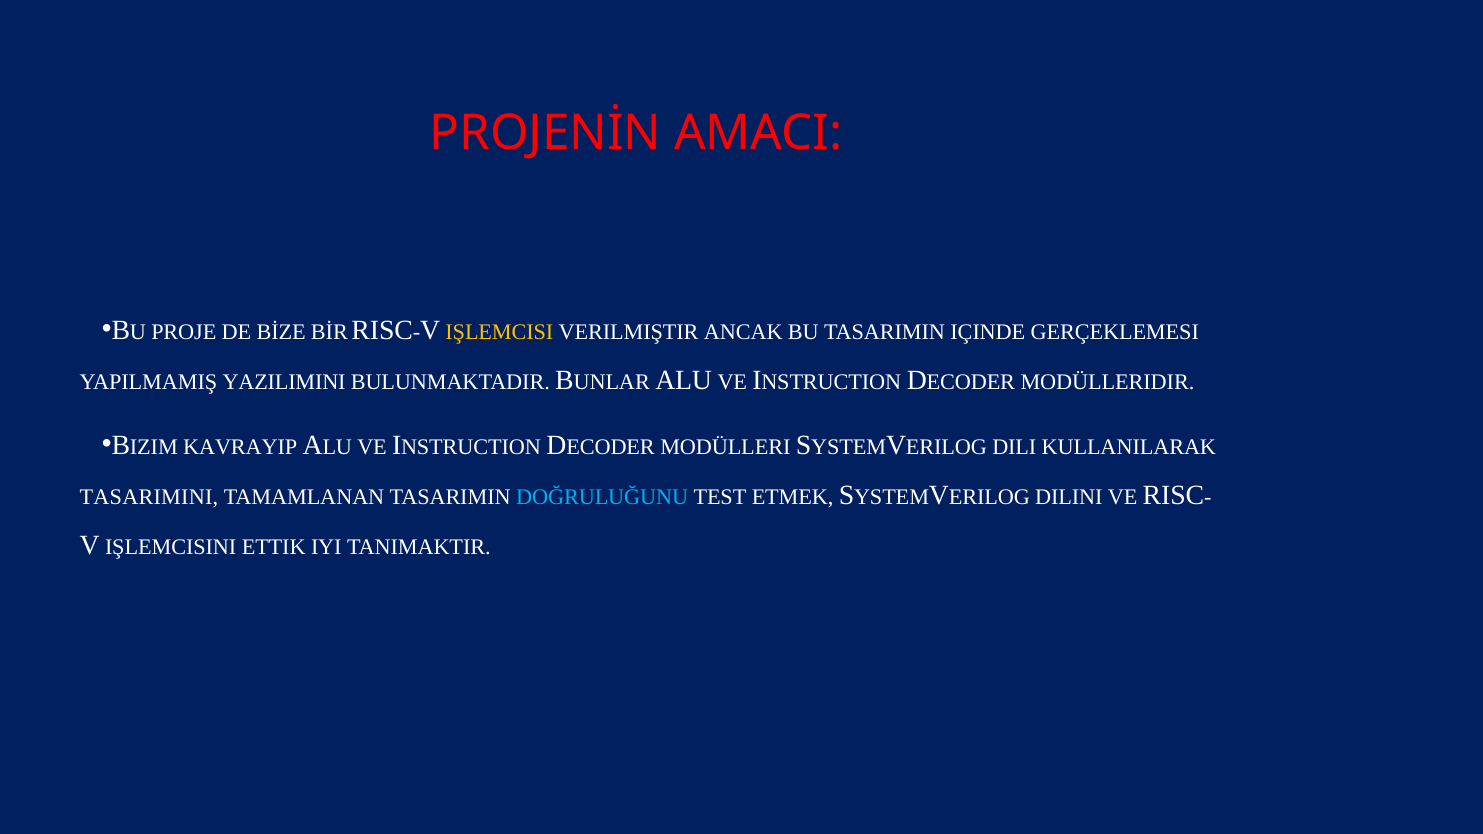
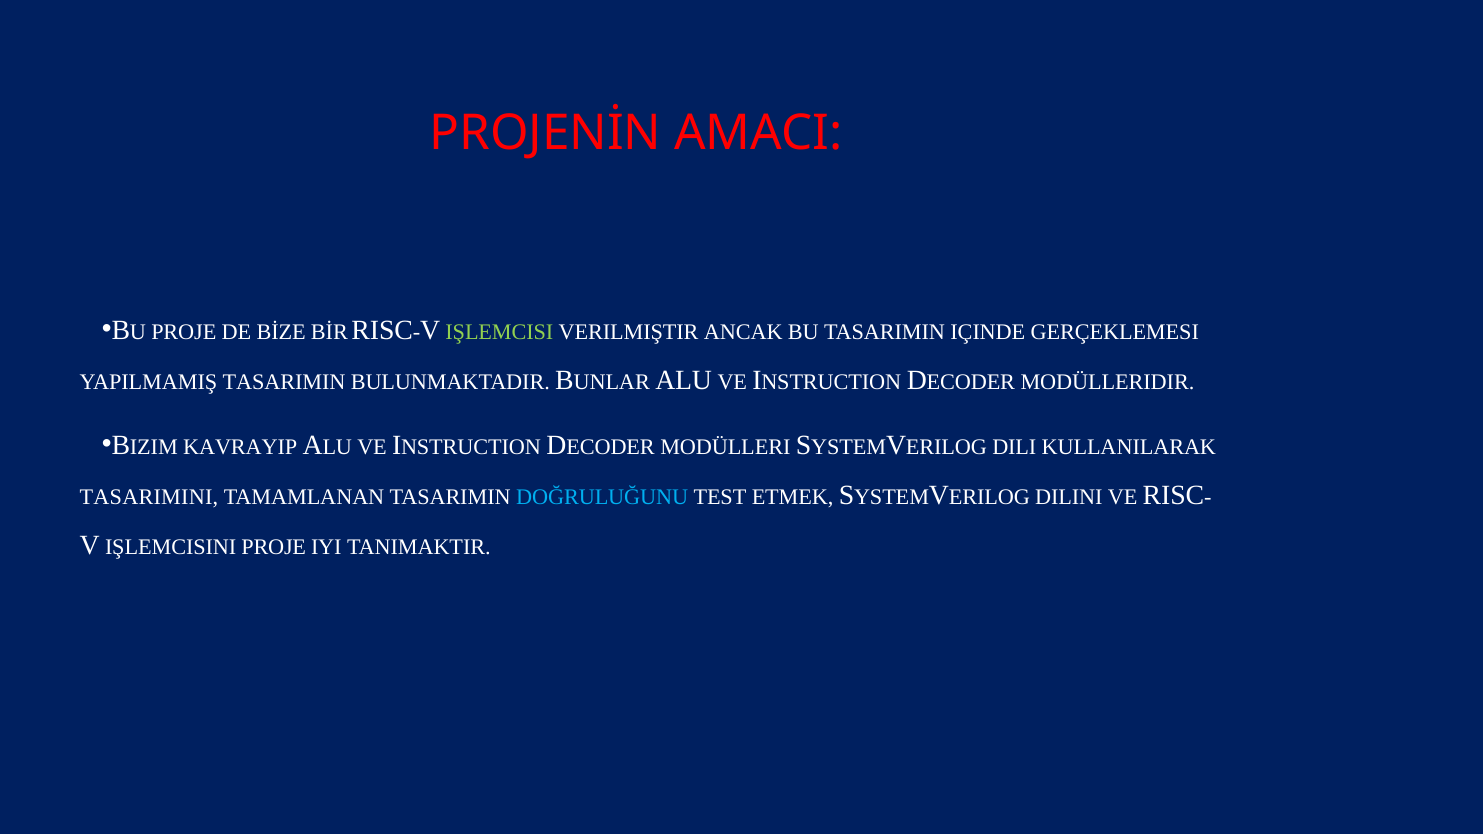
IŞLEMCISI colour: yellow -> light green (499, 332)
YAPILMAMIŞ YAZILIMINI: YAZILIMINI -> TASARIMIN (284, 382)
IŞLEMCISINI ETTIK: ETTIK -> PROJE (274, 547)
